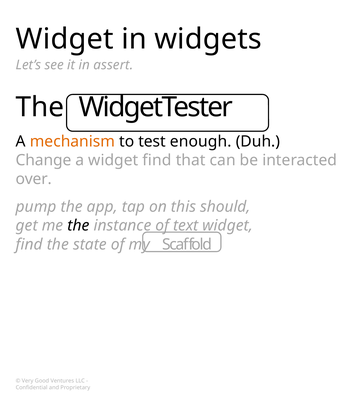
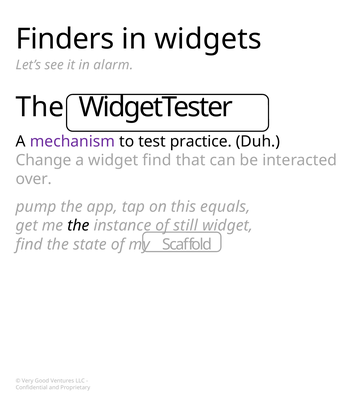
Widget: Widget -> Finders (65, 39)
assert: assert -> alarm (113, 65)
mechanism colour: orange -> purple (72, 141)
enough: enough -> practice (201, 141)
should: should -> equals (225, 207)
text: text -> still (186, 225)
